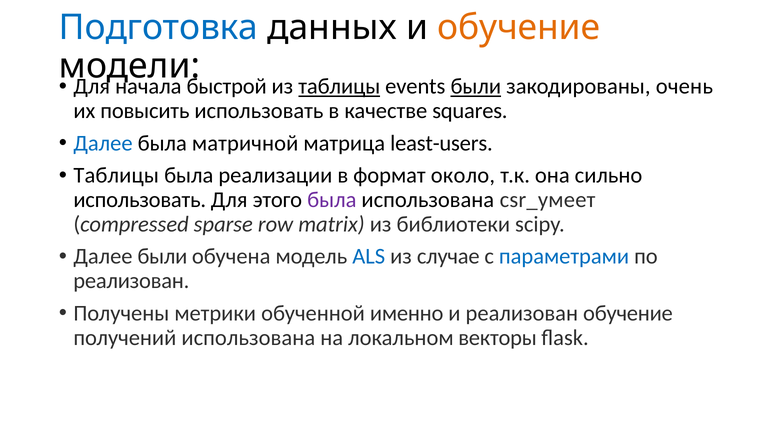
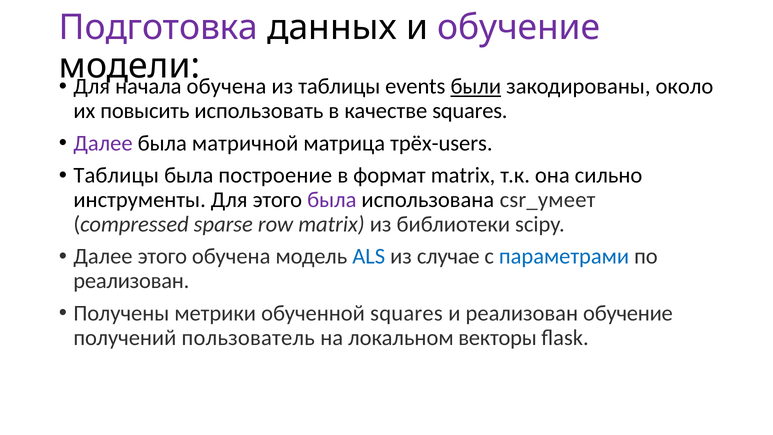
Подготовка colour: blue -> purple (159, 28)
обучение colour: orange -> purple (519, 28)
быстрой: быстрой -> обучена (226, 86)
таблицы underline: present -> none (339, 86)
очень: очень -> около (684, 86)
Далее colour: blue -> purple (103, 143)
least-users: least-users -> трёх-users (441, 143)
реализации: реализации -> построение (275, 175)
формат около: около -> matrix (463, 175)
использовать: использовать -> инструменты (140, 200)
Далее были: были -> этого (162, 256)
обученной именно: именно -> squares (406, 313)
получений использована: использована -> пользователь (248, 337)
